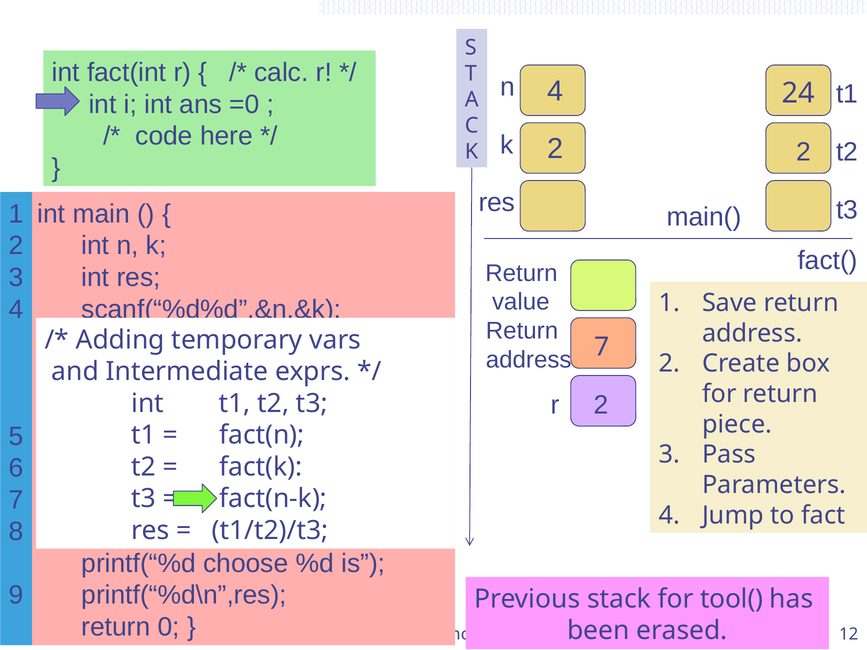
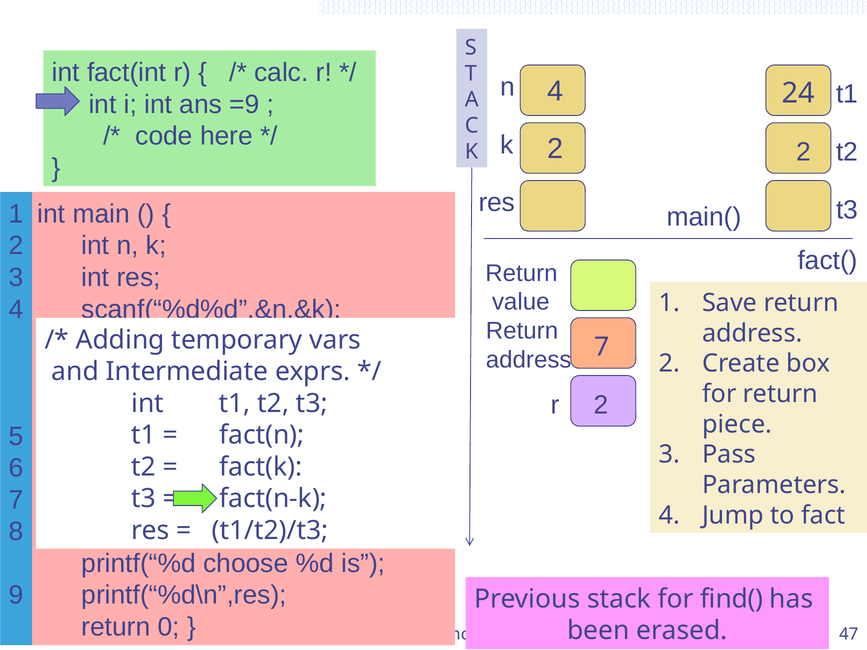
=0: =0 -> =9 (244, 104)
tool(: tool( -> find( (732, 599)
12: 12 -> 47 (849, 634)
